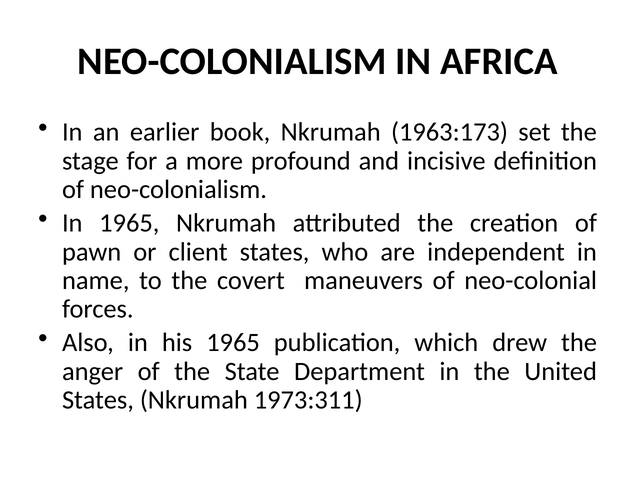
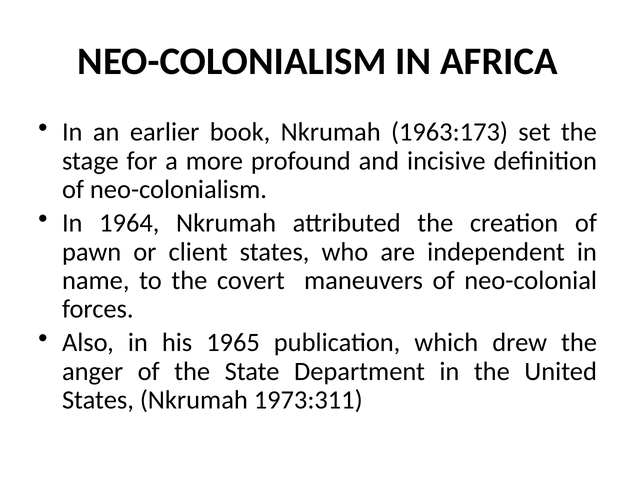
In 1965: 1965 -> 1964 (129, 223)
